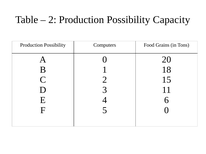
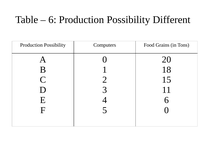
2: 2 -> 6 (52, 20)
Capacity: Capacity -> Different (172, 20)
